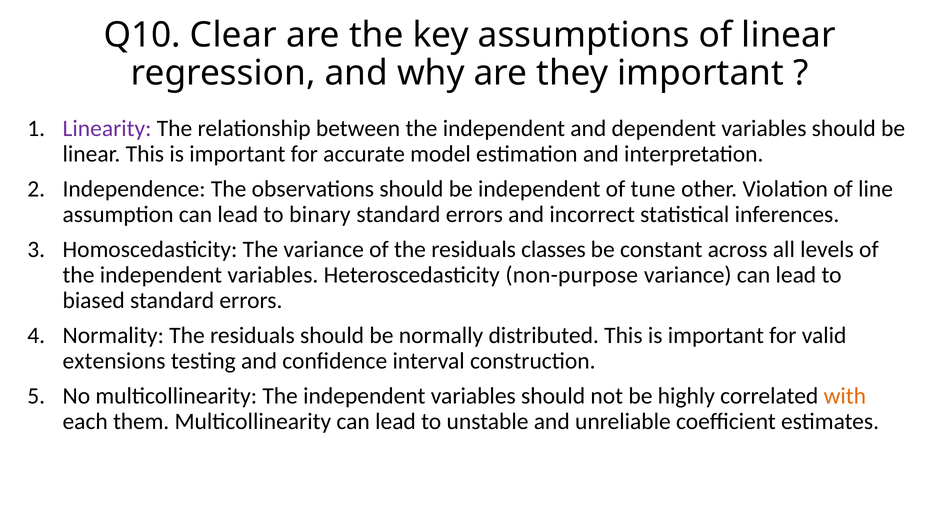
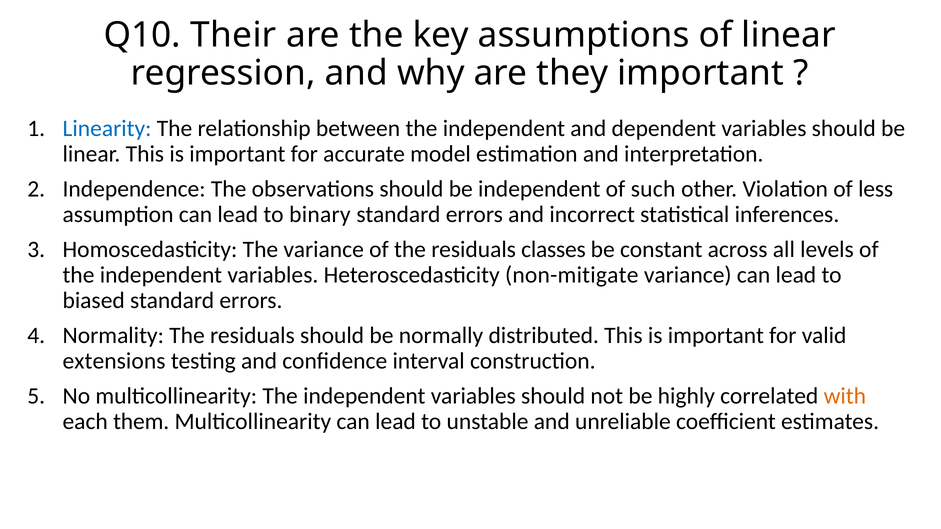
Clear: Clear -> Their (233, 35)
Linearity colour: purple -> blue (107, 128)
tune: tune -> such (653, 189)
line: line -> less (876, 189)
non-purpose: non-purpose -> non-mitigate (572, 275)
